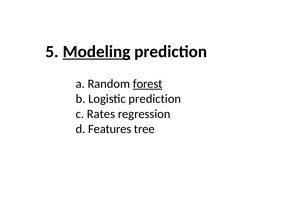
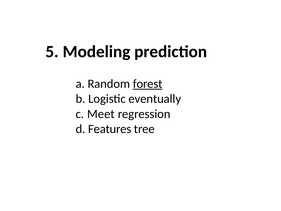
Modeling underline: present -> none (97, 52)
Logistic prediction: prediction -> eventually (155, 99)
Rates: Rates -> Meet (101, 114)
